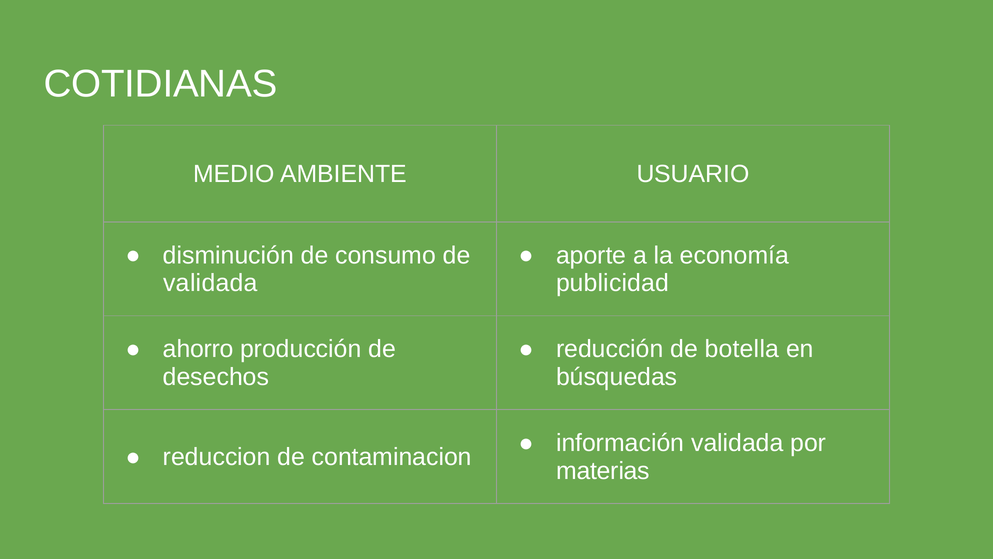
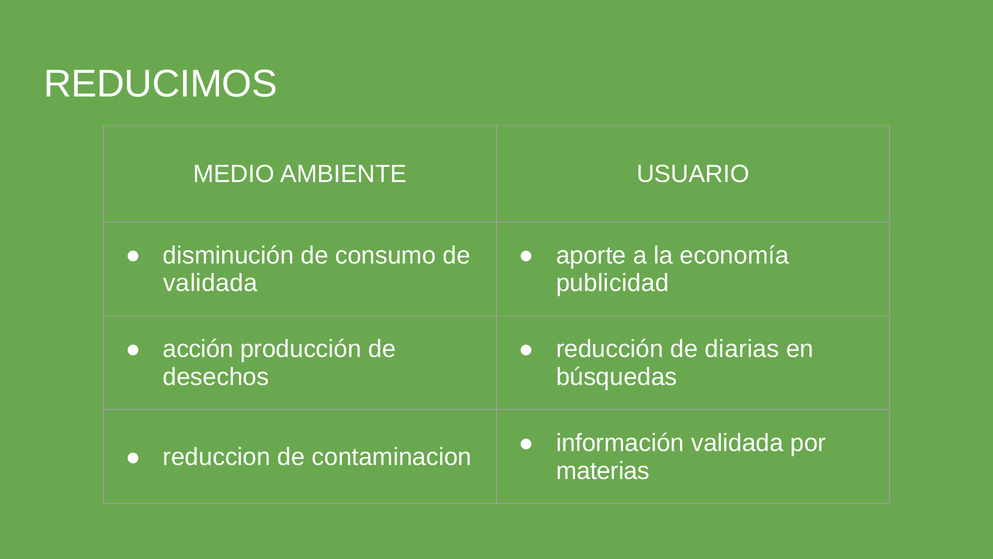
COTIDIANAS: COTIDIANAS -> REDUCIMOS (161, 84)
ahorro: ahorro -> acción (198, 349)
botella: botella -> diarias (742, 349)
